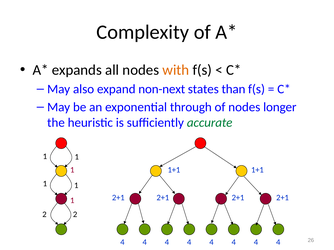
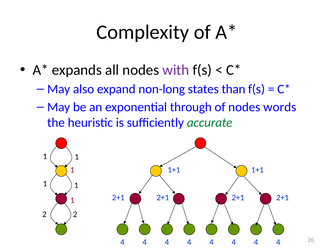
with colour: orange -> purple (176, 70)
non-next: non-next -> non-long (162, 89)
longer: longer -> words (280, 107)
